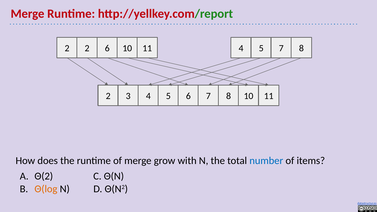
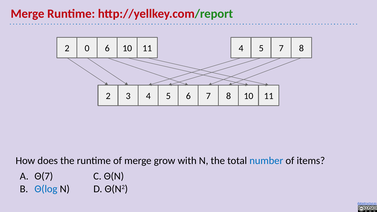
2 2: 2 -> 0 (87, 48)
Θ(2: Θ(2 -> Θ(7 (44, 176)
Θ(log colour: orange -> blue (46, 189)
